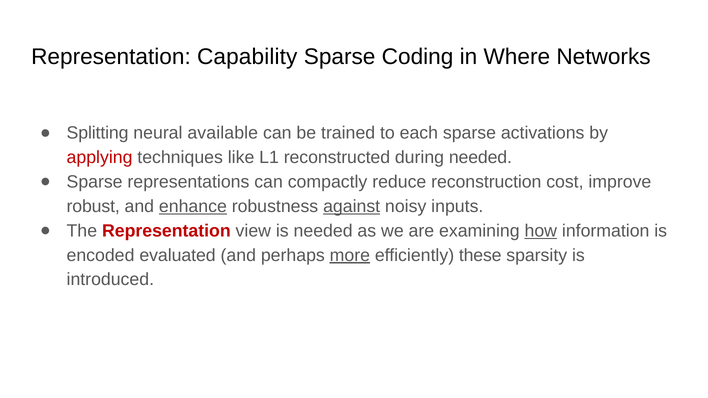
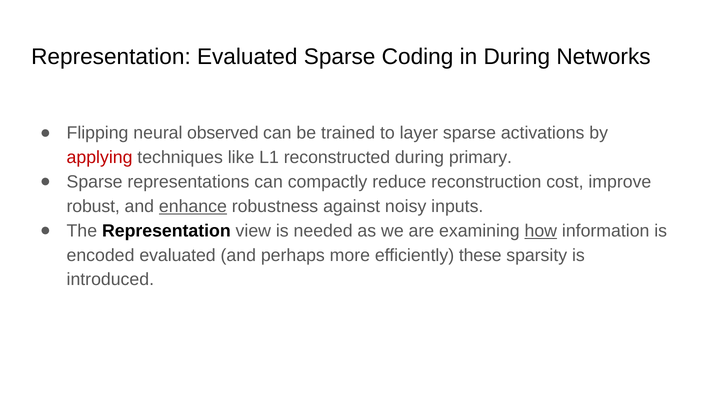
Representation Capability: Capability -> Evaluated (247, 57)
in Where: Where -> During (517, 57)
Splitting: Splitting -> Flipping (98, 133)
available: available -> observed (223, 133)
each: each -> layer (419, 133)
during needed: needed -> primary (480, 158)
against underline: present -> none (352, 207)
Representation colour: red -> black (166, 231)
more underline: present -> none (350, 255)
